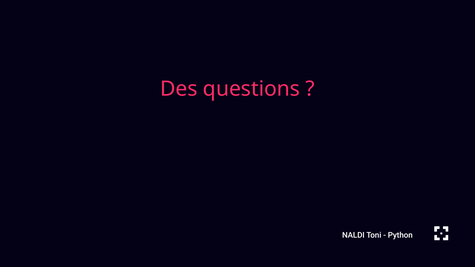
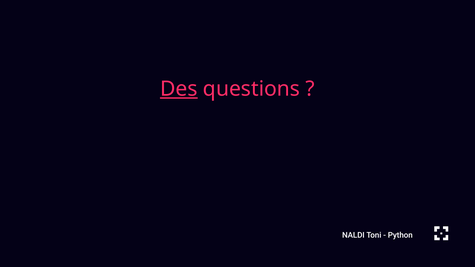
Des underline: none -> present (179, 89)
